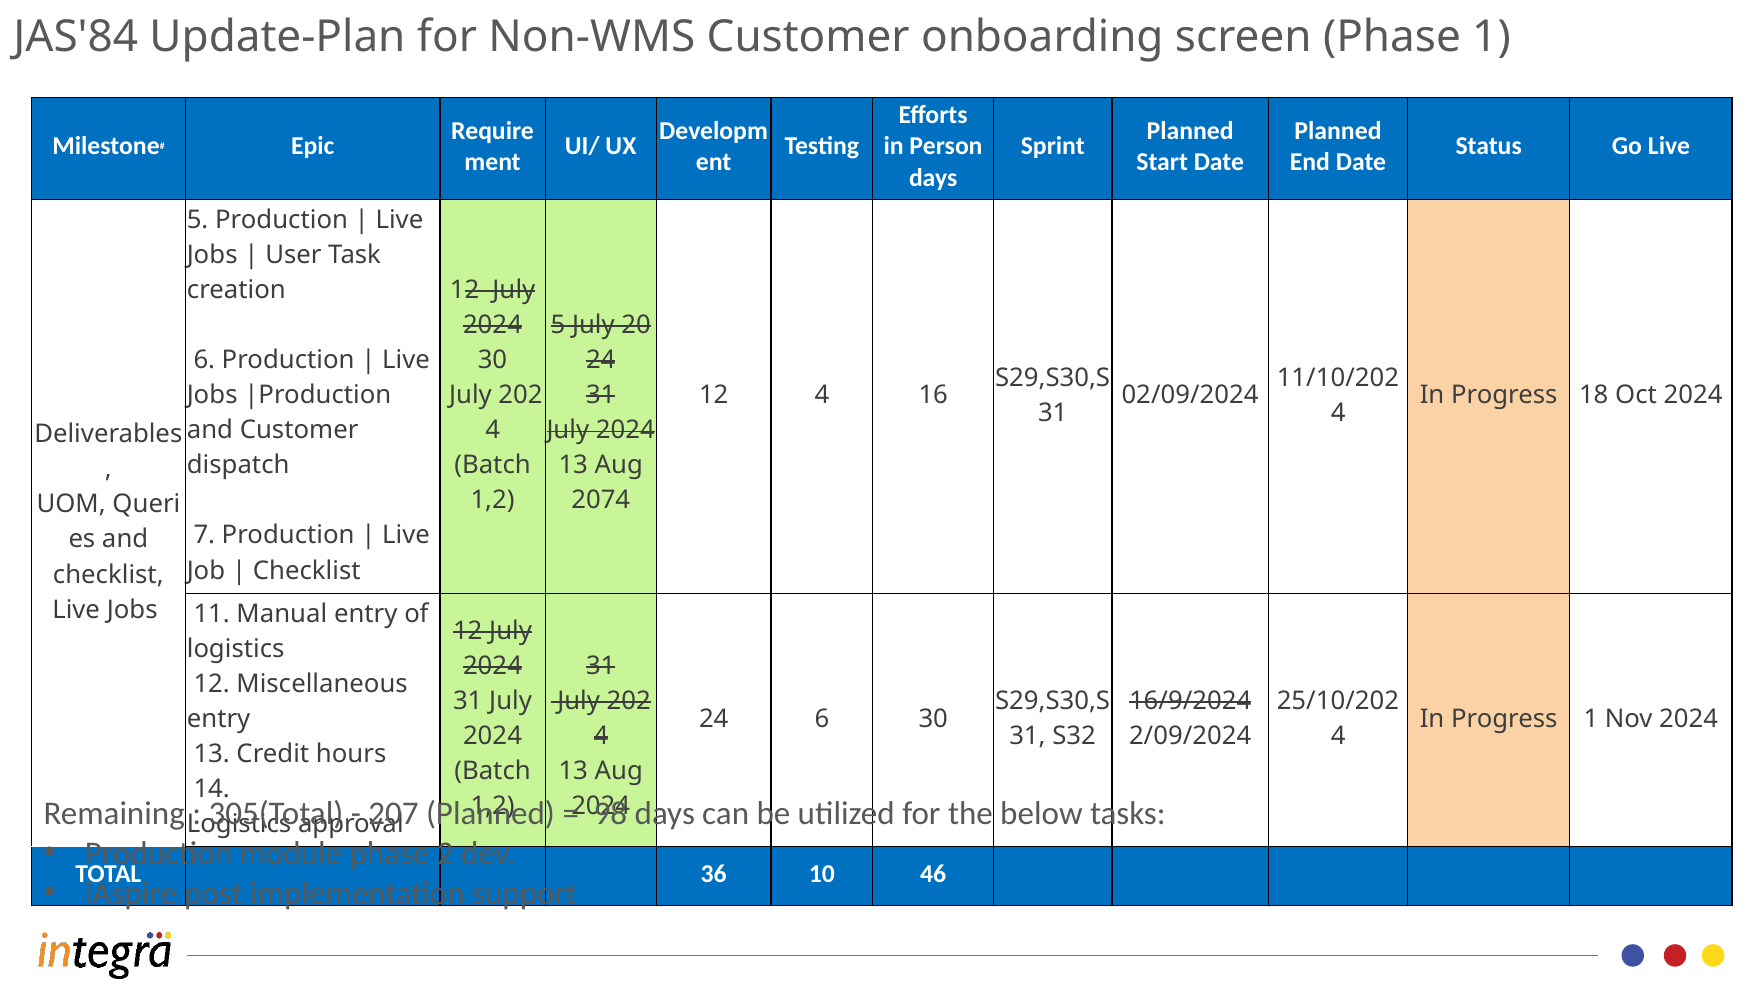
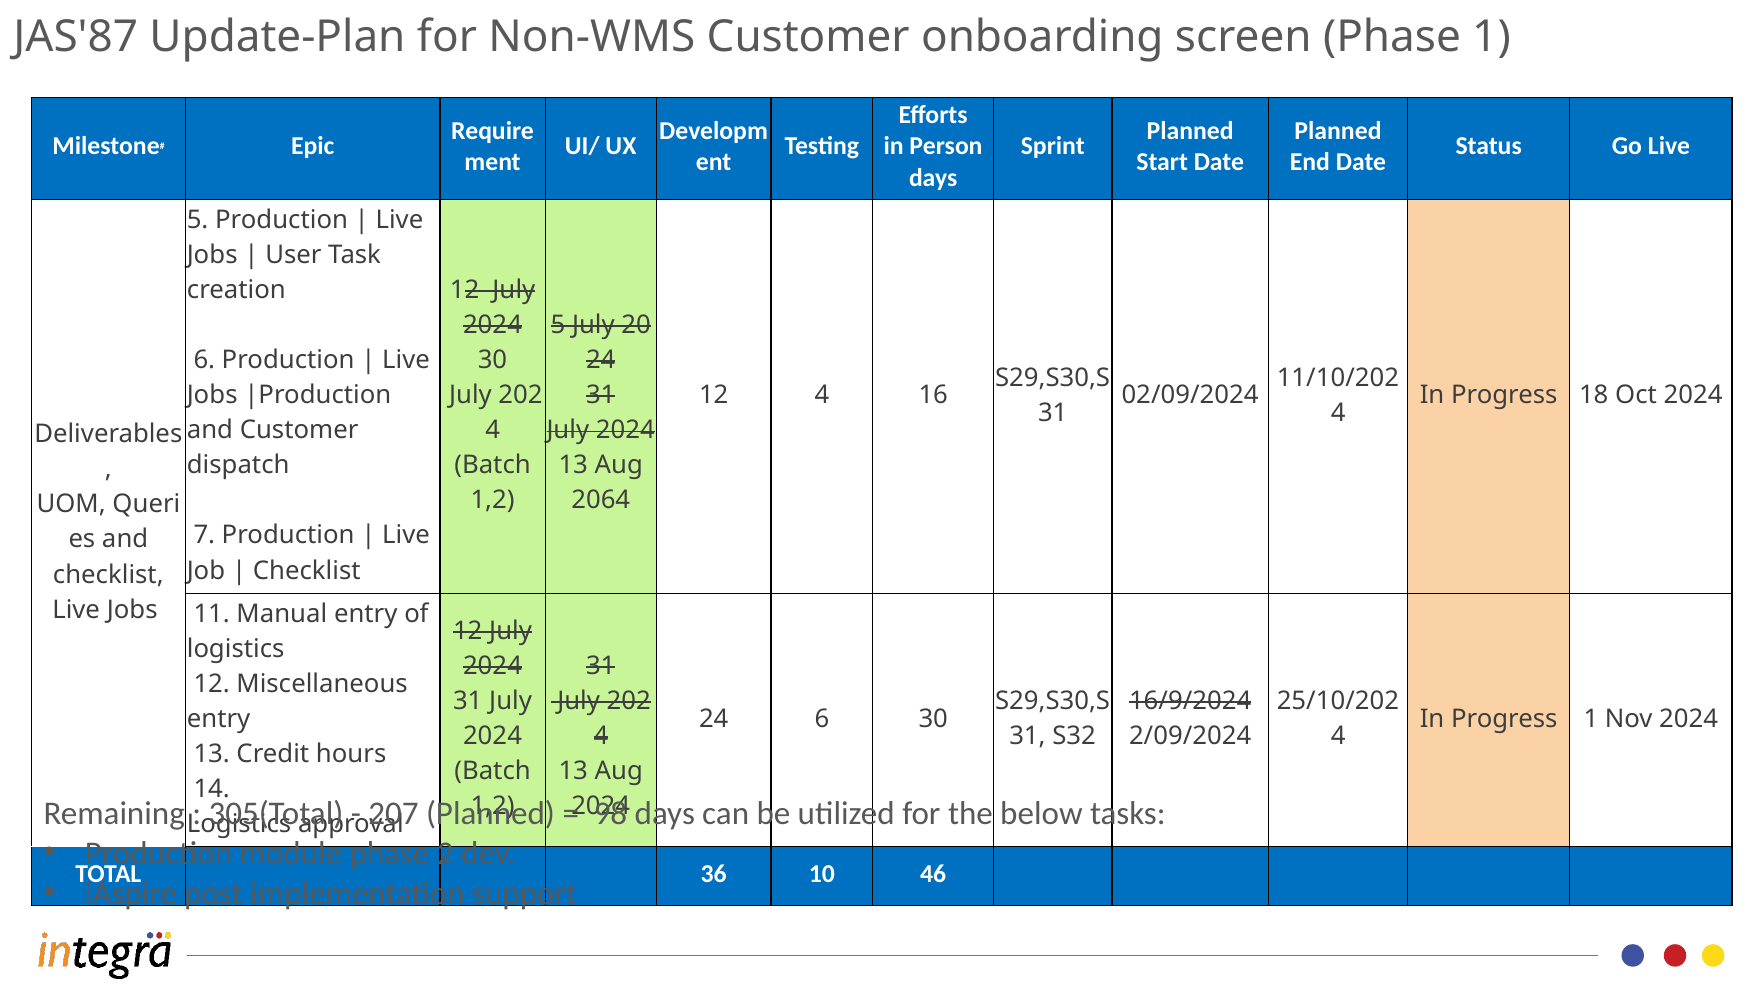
JAS'84: JAS'84 -> JAS'87 (76, 37)
2074: 2074 -> 2064 (601, 500)
